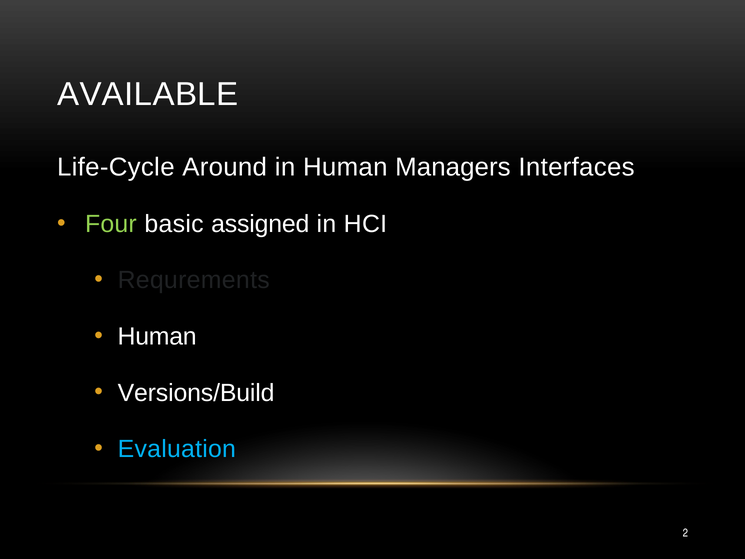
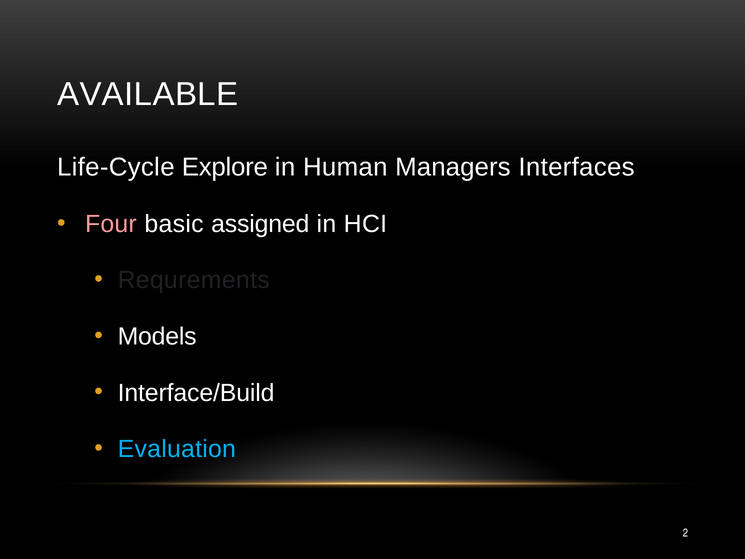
Around: Around -> Explore (225, 167)
Four colour: light green -> pink (111, 224)
Human: Human -> Models (157, 336)
Versions/Build: Versions/Build -> Interface/Build (196, 393)
